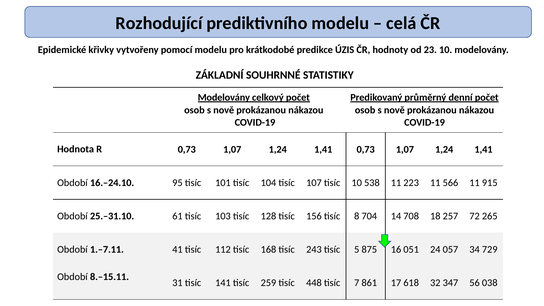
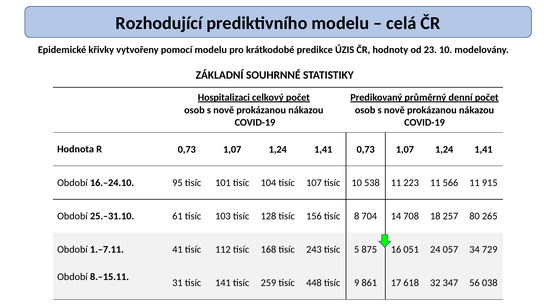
Modelovány: Modelovány -> Hospitalizaci (224, 98)
72: 72 -> 80 (475, 216)
7: 7 -> 9 (357, 283)
